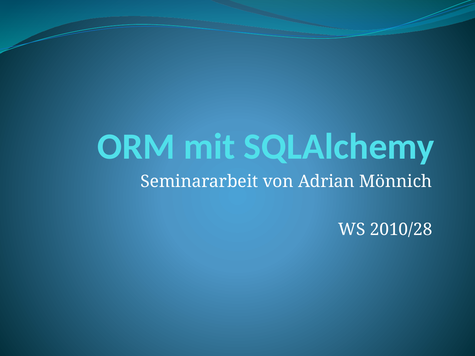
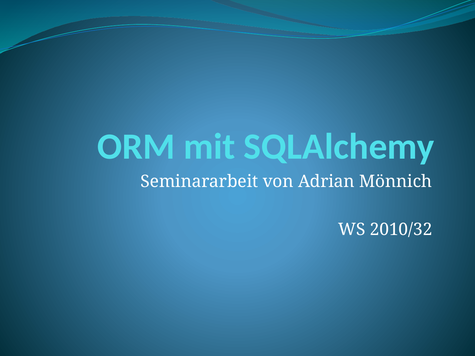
2010/28: 2010/28 -> 2010/32 (401, 230)
